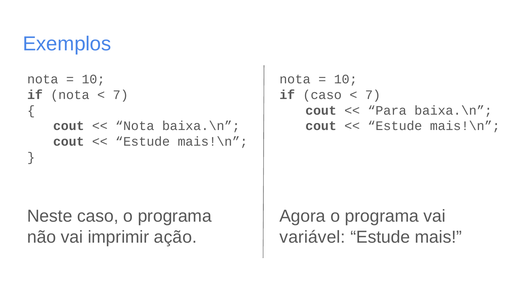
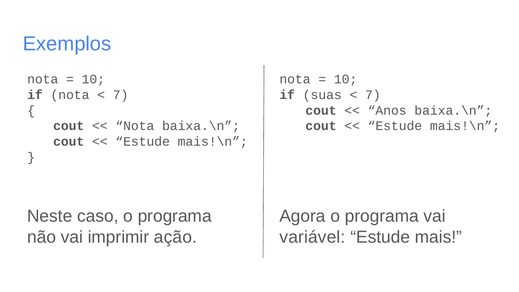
if caso: caso -> suas (322, 95)
Para: Para -> Anos (387, 110)
